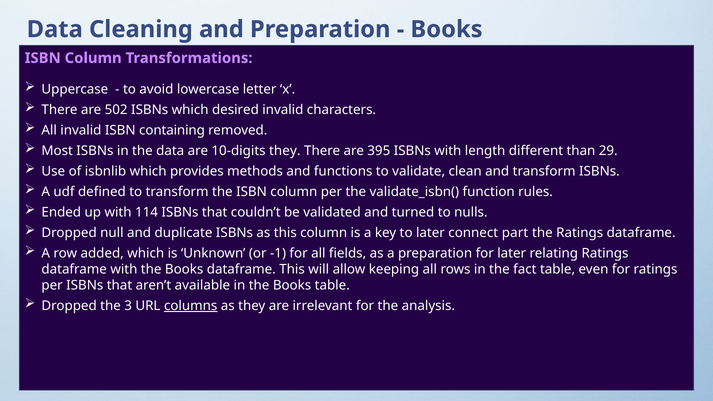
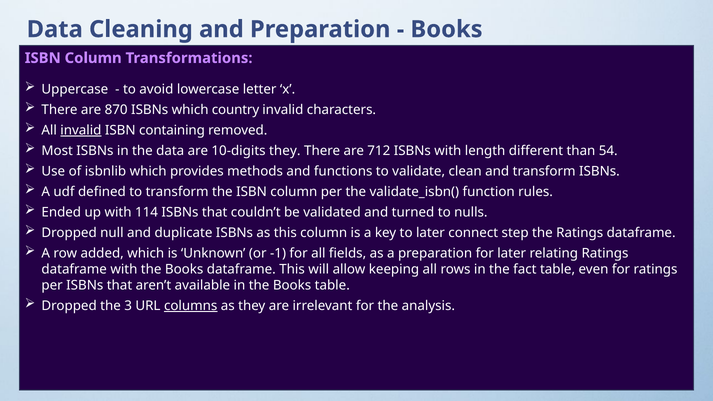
502: 502 -> 870 (116, 110)
desired: desired -> country (235, 110)
invalid underline: none -> present (81, 130)
395: 395 -> 712 (379, 151)
29: 29 -> 54 (608, 151)
part: part -> step (515, 233)
